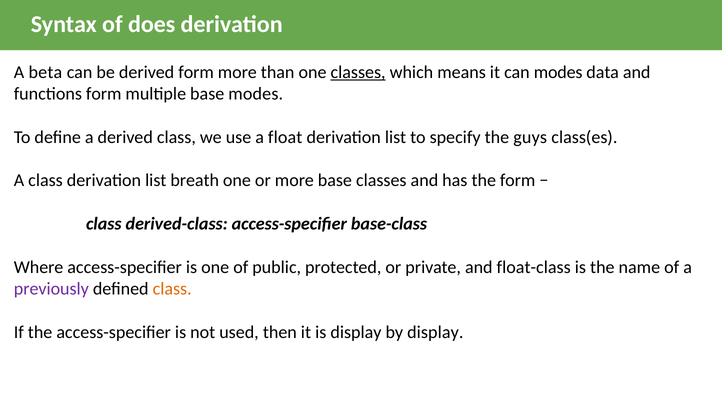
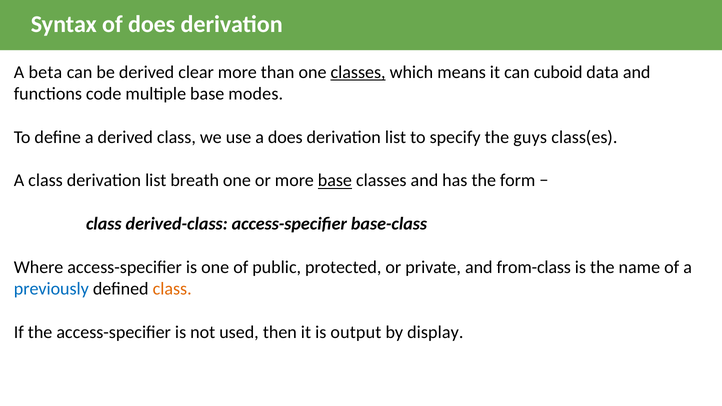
derived form: form -> clear (196, 72)
can modes: modes -> cuboid (558, 72)
functions form: form -> code (104, 94)
a float: float -> does (285, 137)
base underline: none -> present (335, 181)
float-class: float-class -> from-class (534, 267)
previously colour: purple -> blue (51, 289)
is display: display -> output (356, 332)
